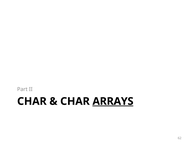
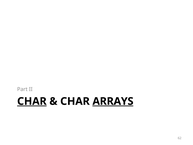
CHAR underline: none -> present (32, 101)
